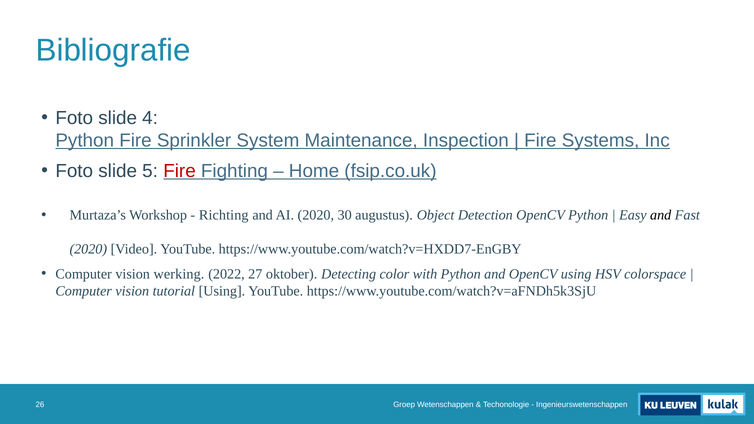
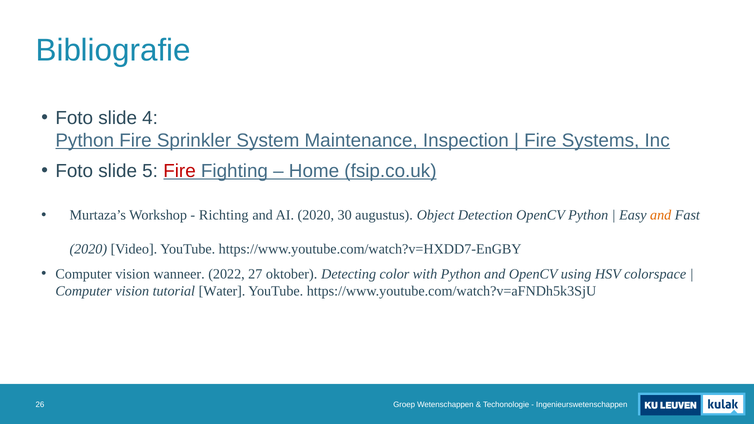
and colour: black -> orange (661, 215)
werking: werking -> wanneer (179, 274)
tutorial Using: Using -> Water (222, 291)
